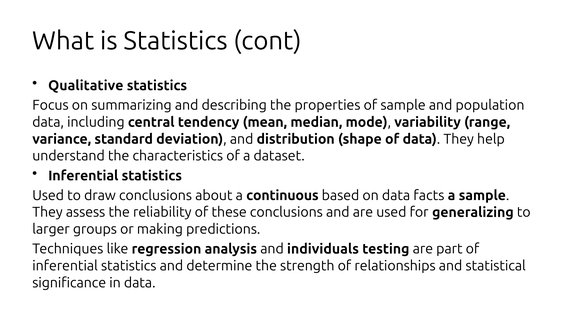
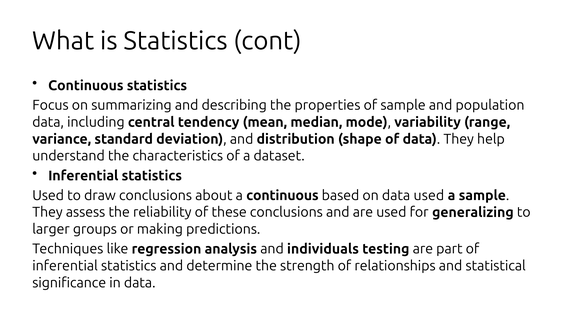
Qualitative: Qualitative -> Continuous (86, 85)
data facts: facts -> used (429, 195)
